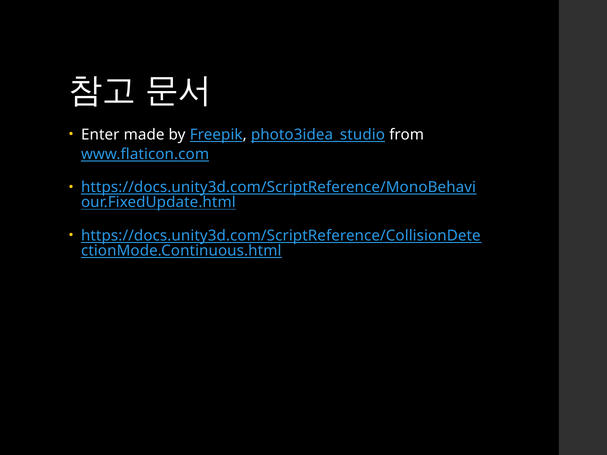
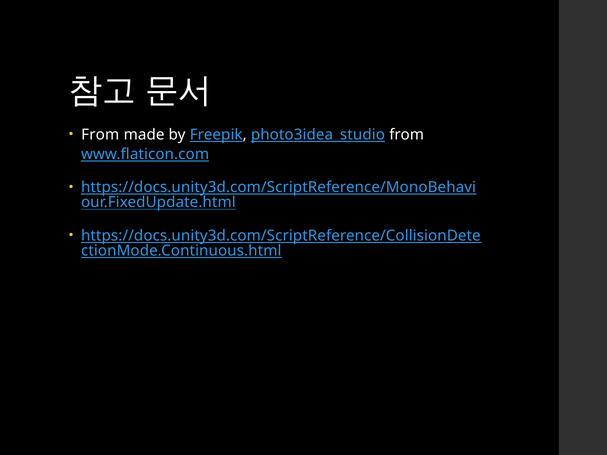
Enter: Enter -> From (100, 135)
